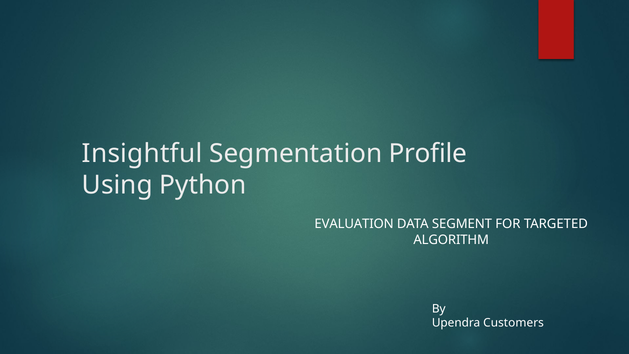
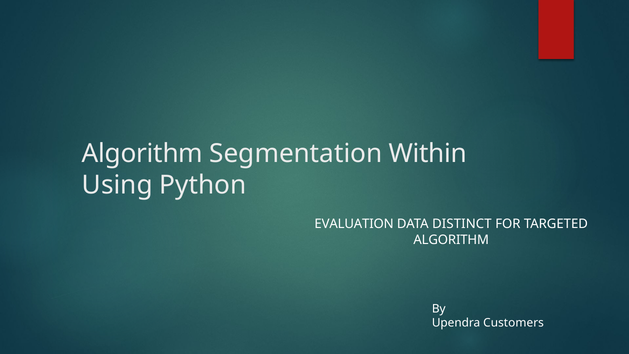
Insightful: Insightful -> Algorithm (142, 154)
Profile: Profile -> Within (428, 154)
SEGMENT: SEGMENT -> DISTINCT (462, 224)
